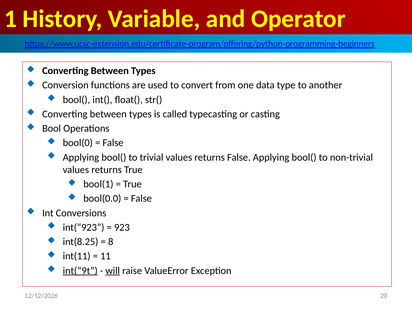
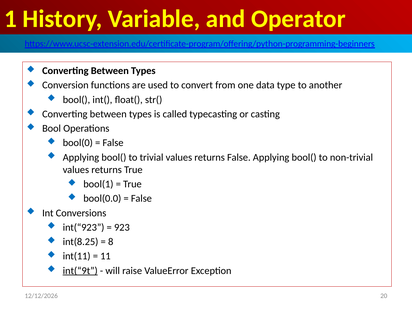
will underline: present -> none (113, 271)
